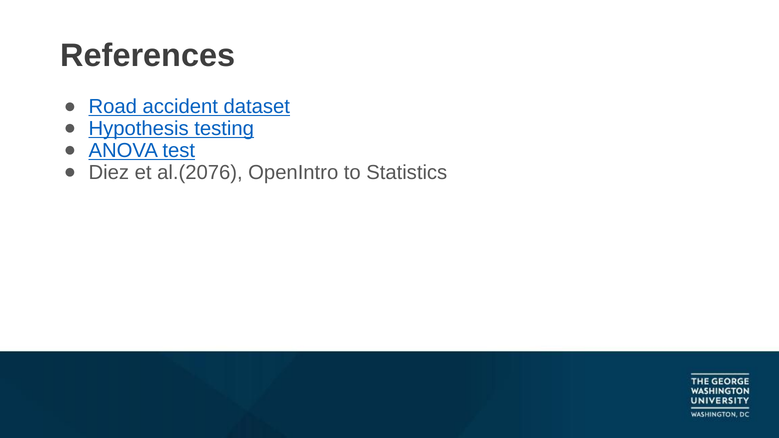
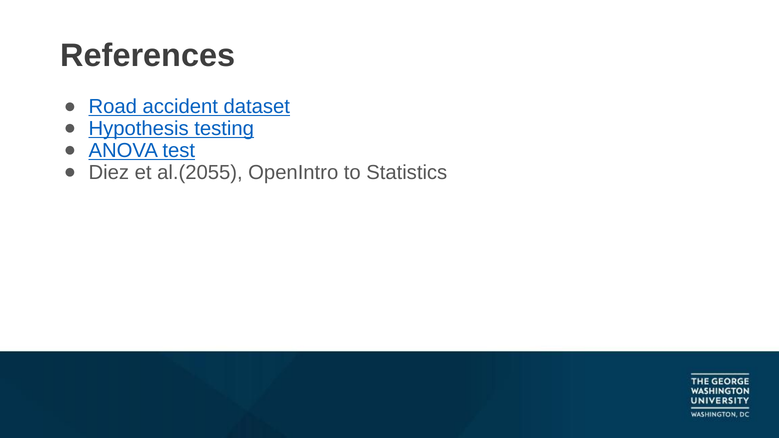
al.(2076: al.(2076 -> al.(2055 (200, 172)
